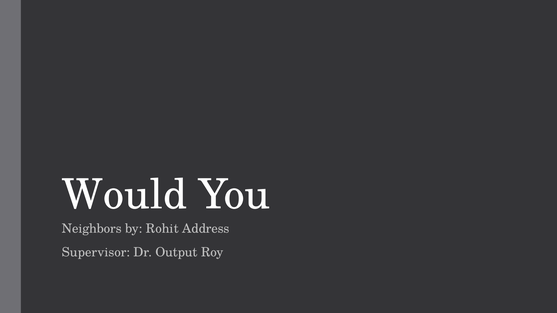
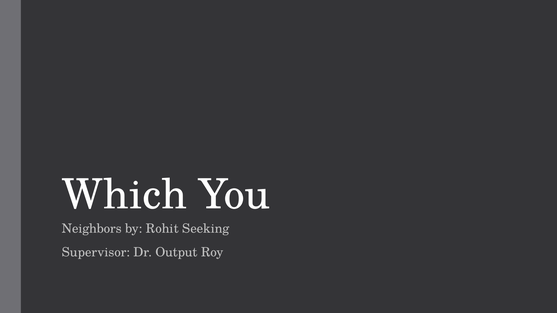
Would: Would -> Which (124, 195)
Address: Address -> Seeking (206, 229)
